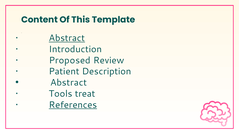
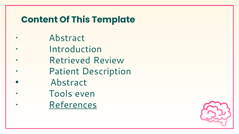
Abstract underline: present -> none (67, 38)
Proposed: Proposed -> Retrieved (70, 61)
treat: treat -> even (85, 94)
